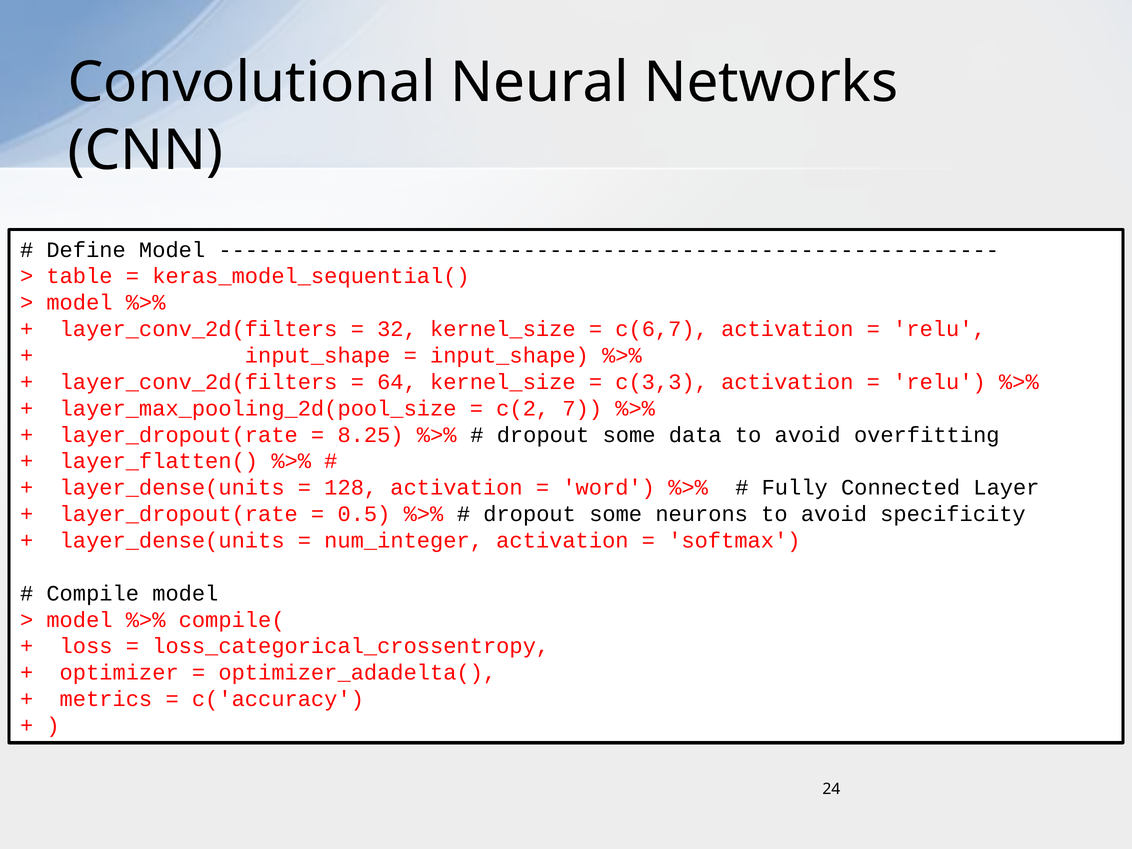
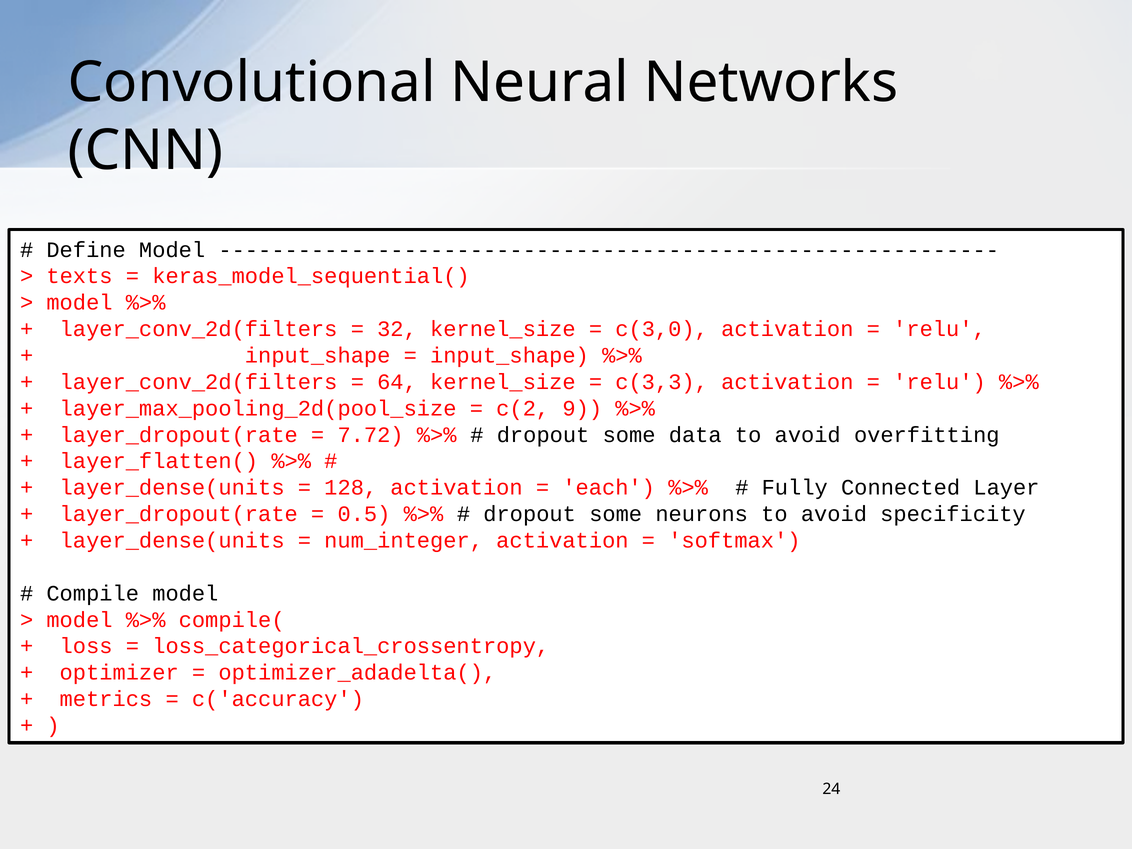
table: table -> texts (79, 276)
c(6,7: c(6,7 -> c(3,0 (662, 329)
7: 7 -> 9 (582, 408)
8.25: 8.25 -> 7.72 (371, 435)
word: word -> each (609, 488)
